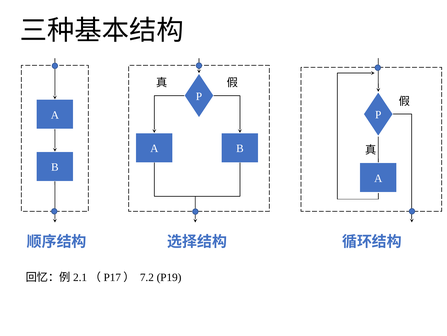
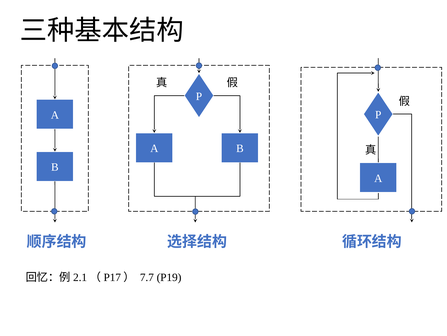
7.2: 7.2 -> 7.7 (147, 277)
